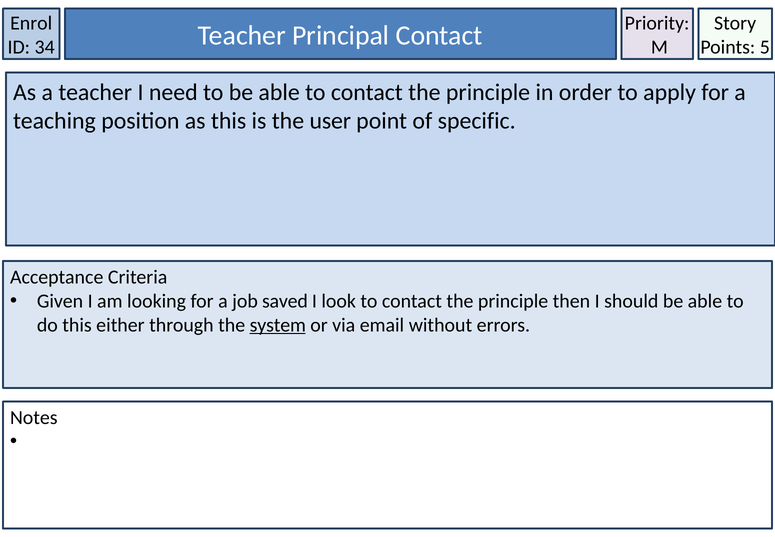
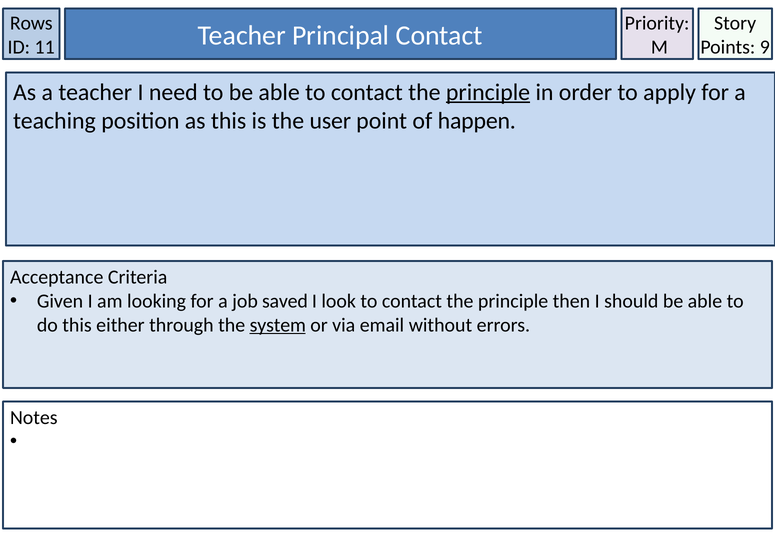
Enrol: Enrol -> Rows (31, 23)
34: 34 -> 11 (45, 47)
5: 5 -> 9 (765, 47)
principle underline: none -> present (488, 92)
specific: specific -> happen (477, 121)
